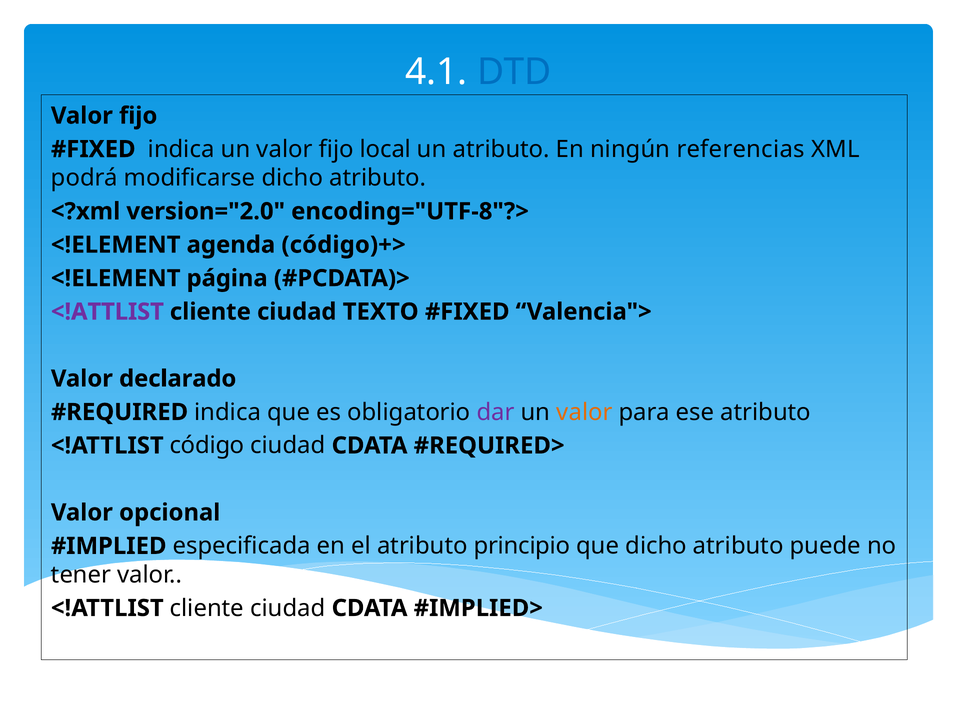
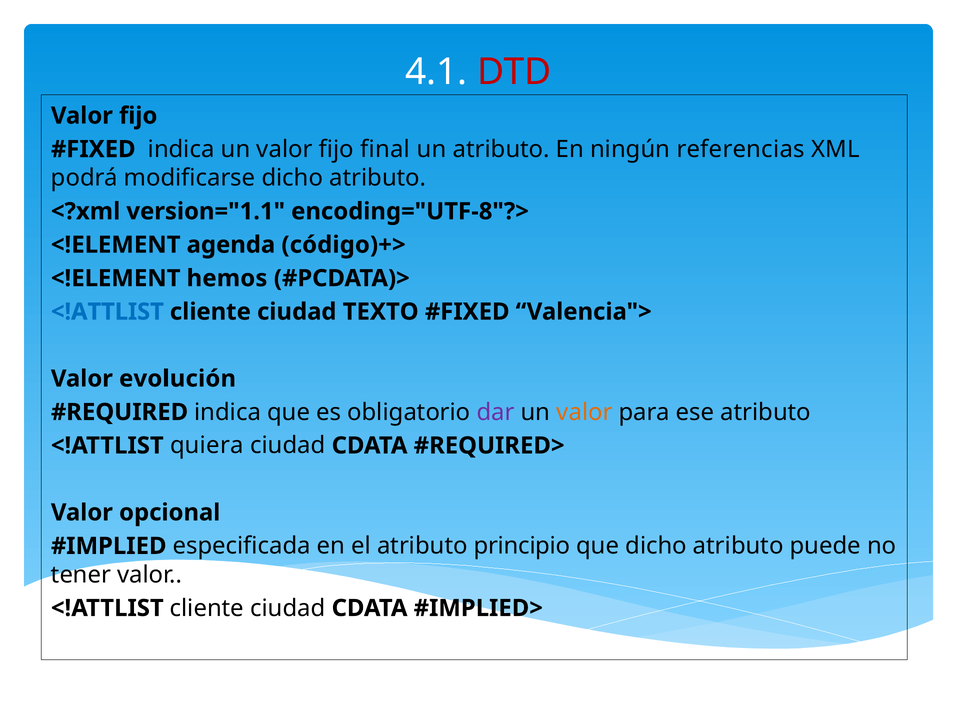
DTD colour: blue -> red (514, 72)
local: local -> final (385, 149)
version="2.0: version="2.0 -> version="1.1 (206, 211)
página: página -> hemos (227, 278)
<!ATTLIST colour: purple -> blue (107, 312)
declarado: declarado -> evolución (178, 379)
código: código -> quiera (207, 446)
